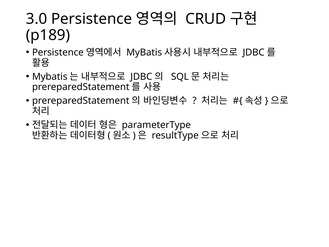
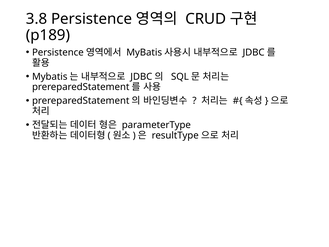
3.0: 3.0 -> 3.8 (37, 19)
